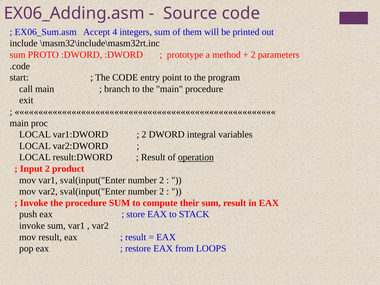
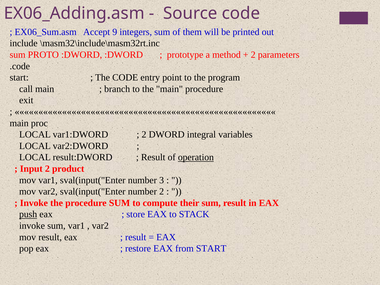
4: 4 -> 9 (115, 32)
var1 sval(input("Enter number 2: 2 -> 3 (162, 180)
push underline: none -> present (28, 214)
from LOOPS: LOOPS -> START (211, 249)
